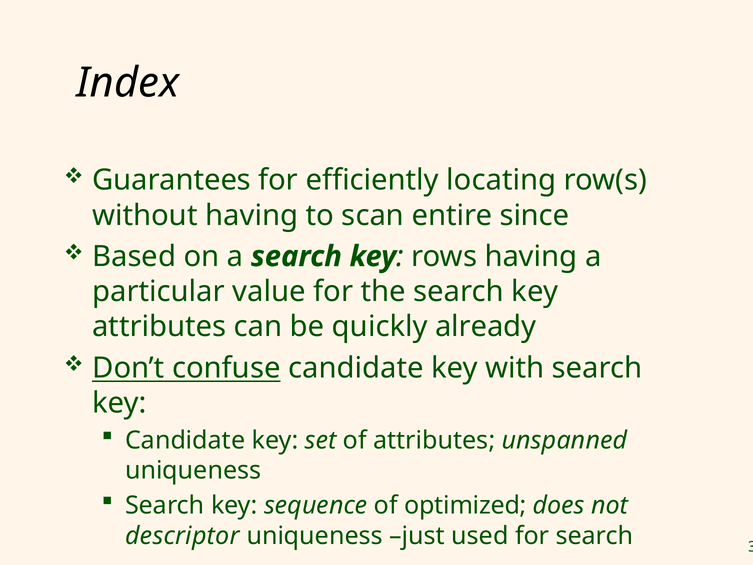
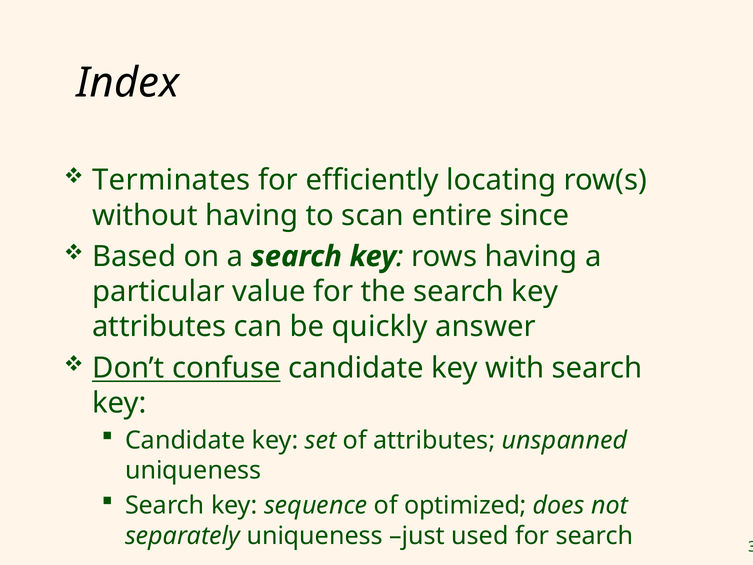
Guarantees: Guarantees -> Terminates (171, 180)
already: already -> answer (486, 327)
descriptor: descriptor -> separately (183, 536)
